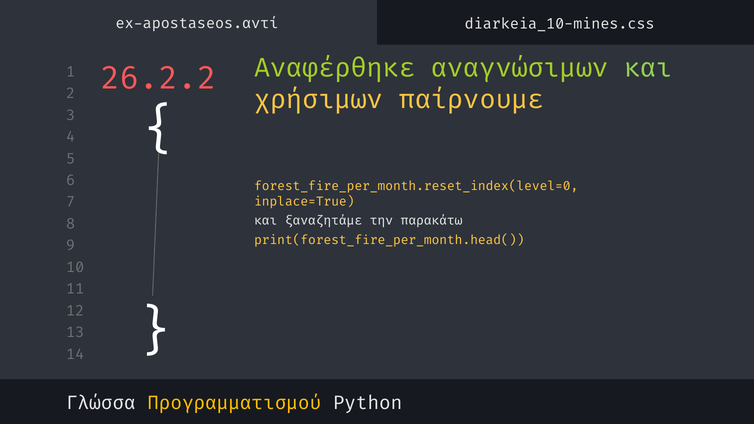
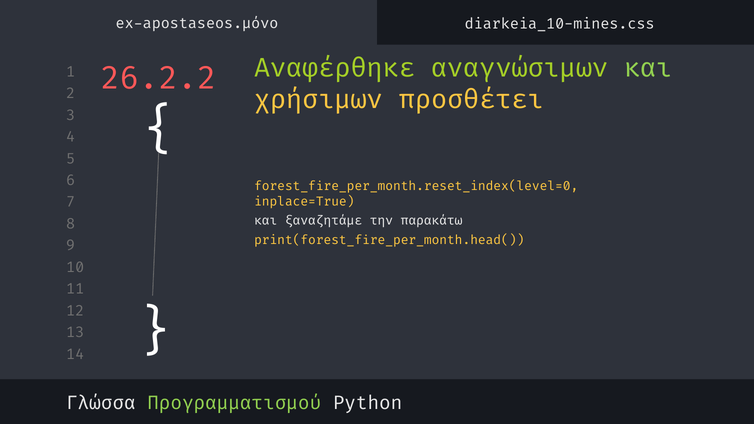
ex-apostaseos.αντί: ex-apostaseos.αντί -> ex-apostaseos.μόνο (197, 23)
παίρνουμε: παίρνουμε -> προσθέτει (471, 100)
Προγραμματισμού colour: yellow -> light green (234, 403)
